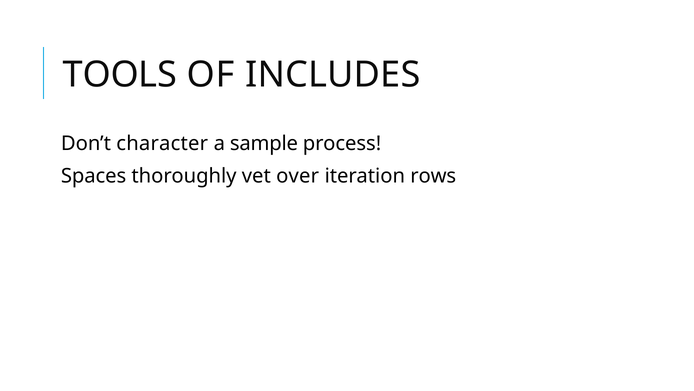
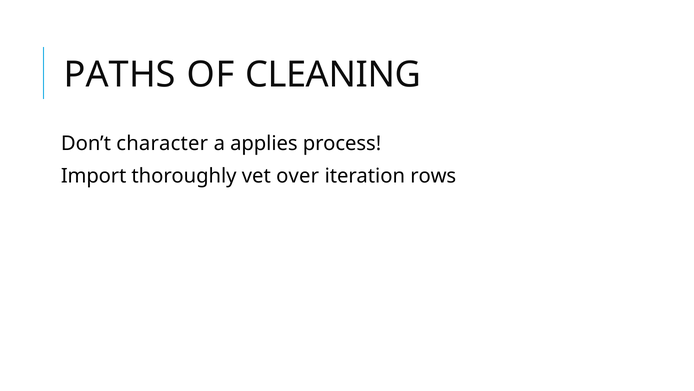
TOOLS: TOOLS -> PATHS (120, 74)
INCLUDES: INCLUDES -> CLEANING (333, 74)
sample: sample -> applies (264, 144)
Spaces: Spaces -> Import (94, 176)
